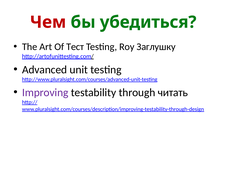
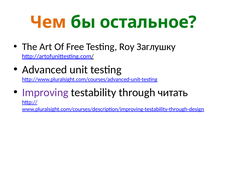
Чем colour: red -> orange (48, 22)
убедиться: убедиться -> остальное (148, 22)
Тест: Тест -> Free (75, 47)
